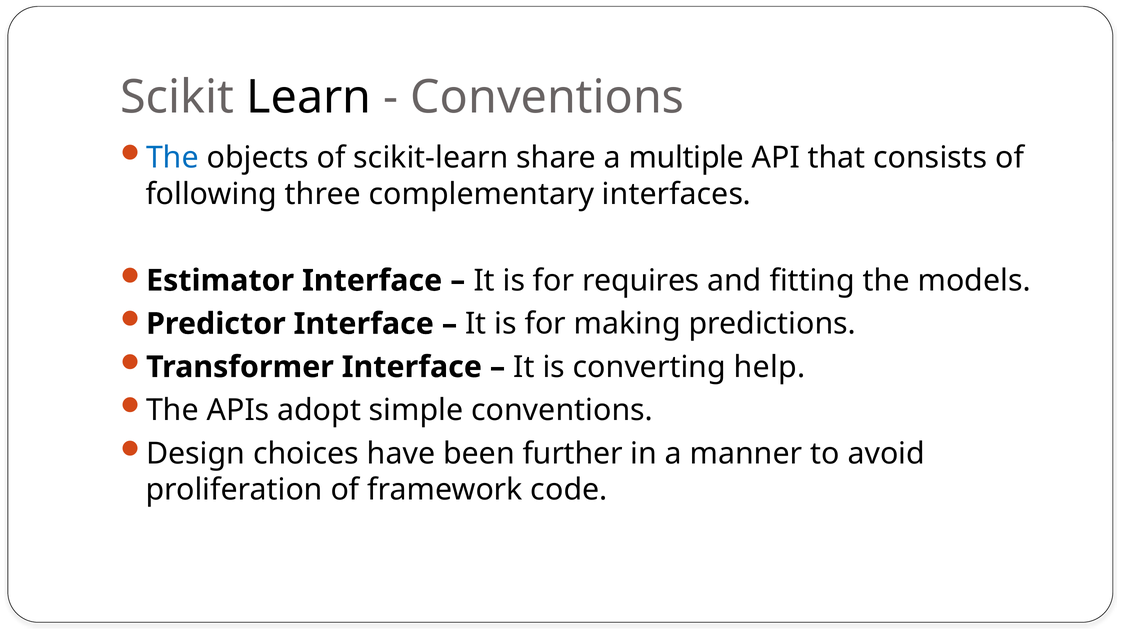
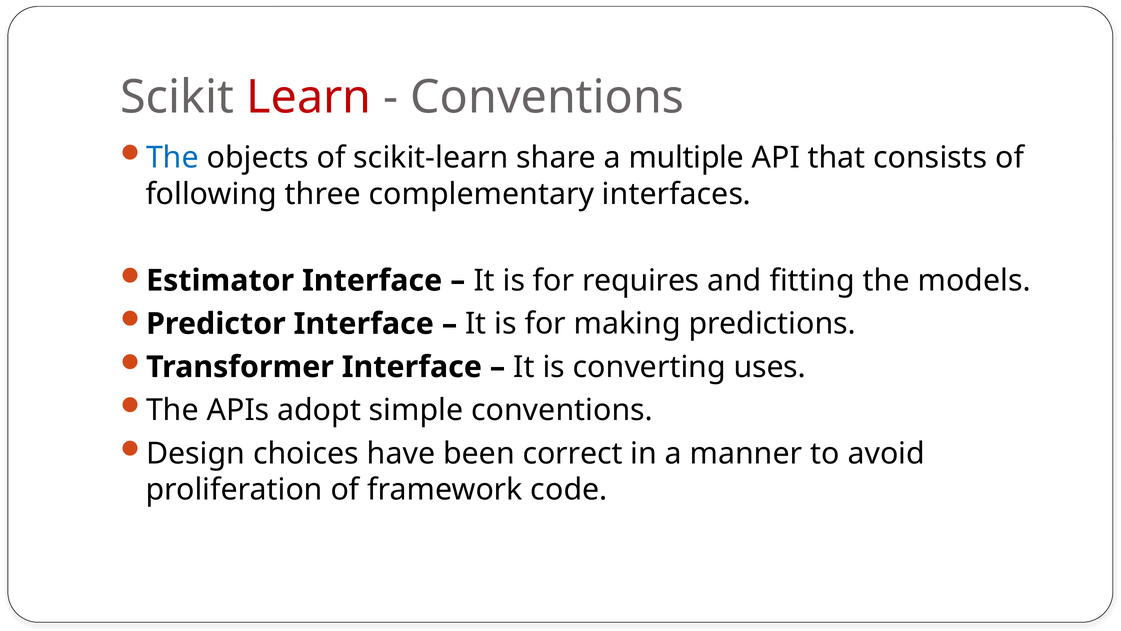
Learn colour: black -> red (309, 97)
help: help -> uses (770, 367)
further: further -> correct (573, 453)
